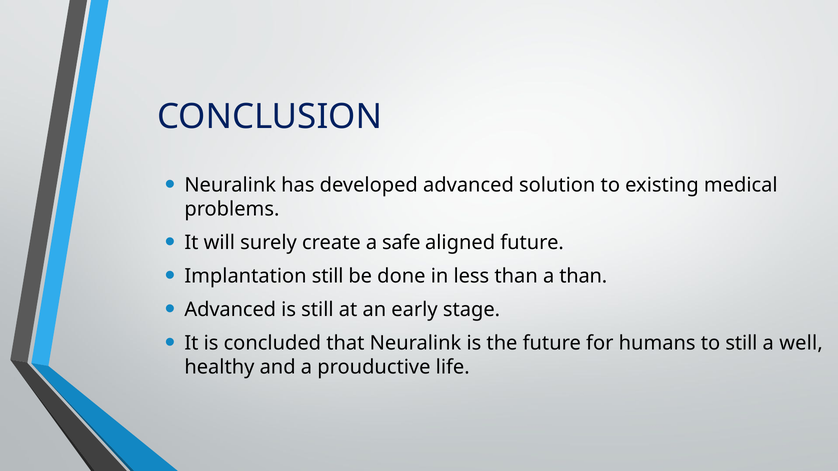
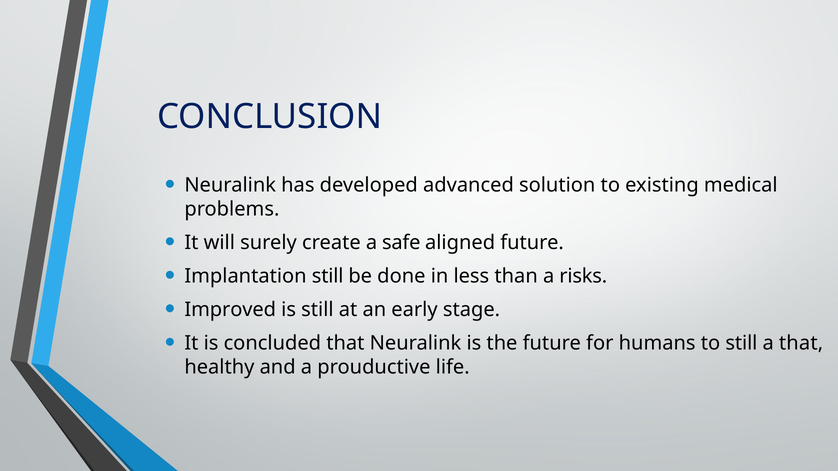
a than: than -> risks (583, 276)
Advanced: Advanced -> Improved (230, 310)
a well: well -> that (801, 343)
